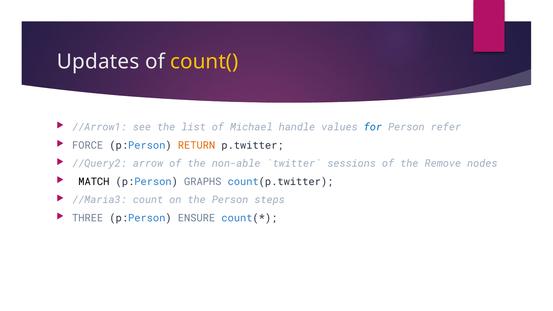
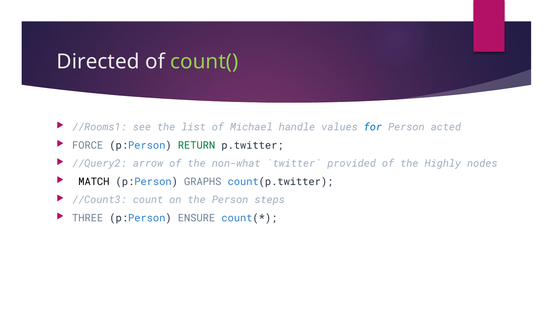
Updates: Updates -> Directed (98, 62)
count( colour: yellow -> light green (204, 62)
//Arrow1: //Arrow1 -> //Rooms1 (99, 127)
refer: refer -> acted (446, 127)
RETURN colour: orange -> green (197, 145)
non-able: non-able -> non-what (236, 164)
sessions: sessions -> provided (352, 164)
Remove: Remove -> Highly (443, 164)
//Maria3: //Maria3 -> //Count3 (99, 200)
